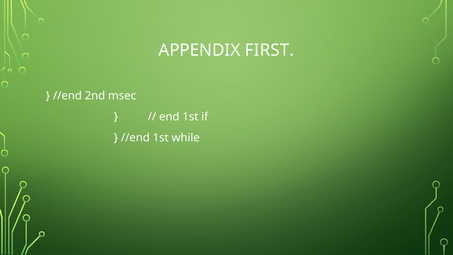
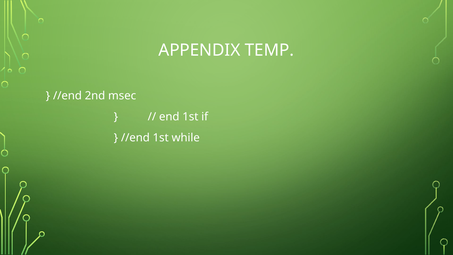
FIRST: FIRST -> TEMP (269, 50)
